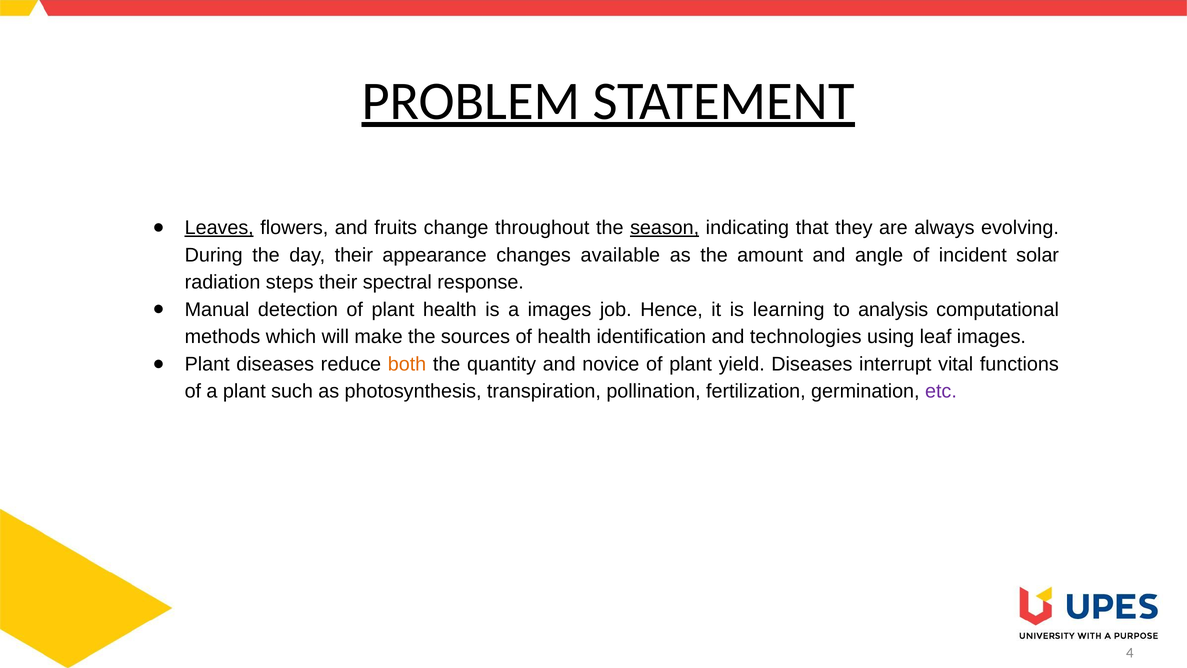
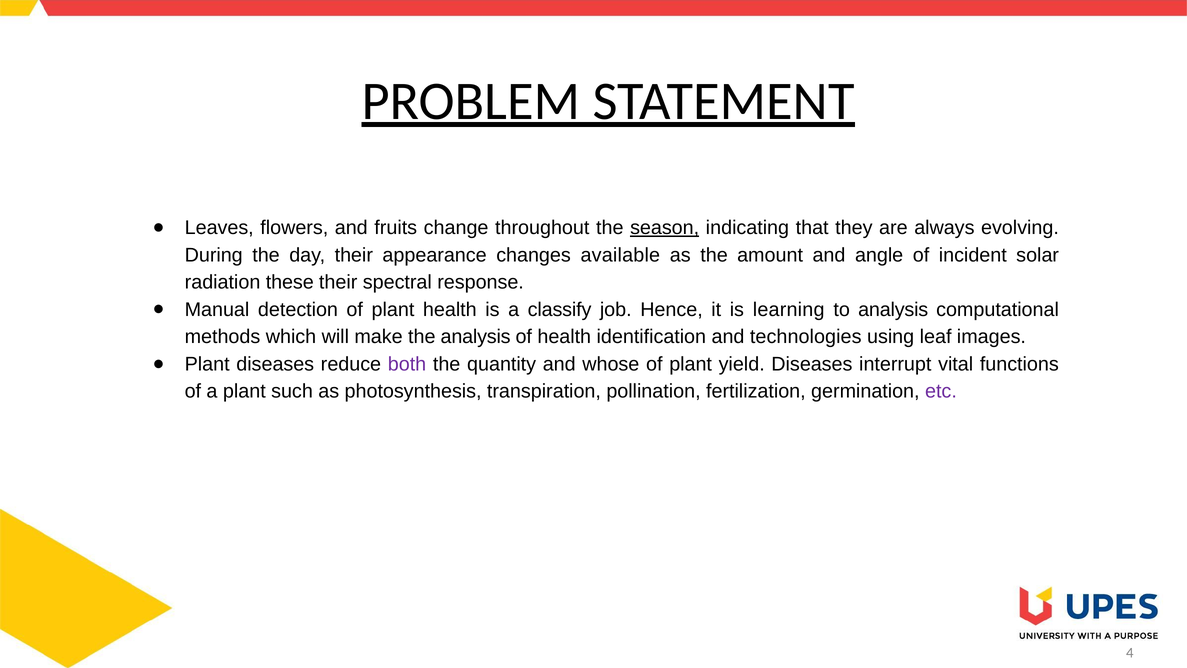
Leaves underline: present -> none (219, 228)
steps: steps -> these (290, 282)
a images: images -> classify (560, 309)
the sources: sources -> analysis (476, 337)
both colour: orange -> purple (407, 364)
novice: novice -> whose (611, 364)
